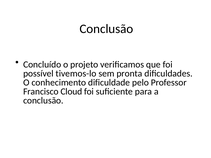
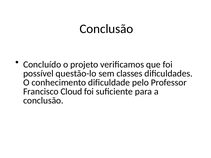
tivemos-lo: tivemos-lo -> questão-lo (76, 74)
pronta: pronta -> classes (129, 74)
